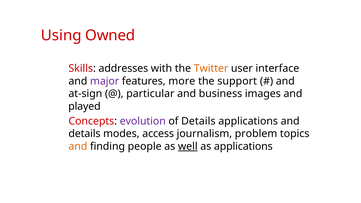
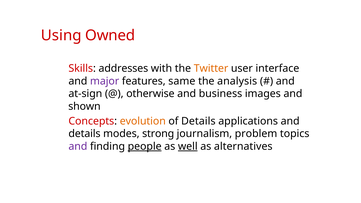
more: more -> same (182, 81)
support: support -> analysis (237, 81)
particular: particular -> otherwise (150, 94)
played: played -> shown (84, 106)
evolution colour: purple -> orange (143, 121)
access: access -> strong (158, 134)
and colour: orange -> purple (78, 146)
people underline: none -> present (145, 146)
as applications: applications -> alternatives (243, 146)
